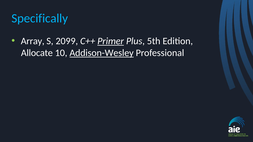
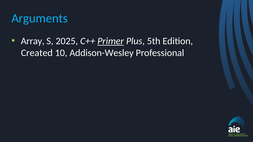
Specifically: Specifically -> Arguments (40, 18)
2099: 2099 -> 2025 (67, 41)
Allocate: Allocate -> Created (37, 53)
Addison-Wesley underline: present -> none (102, 53)
